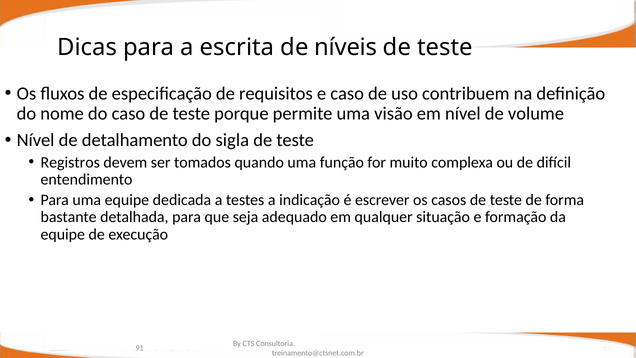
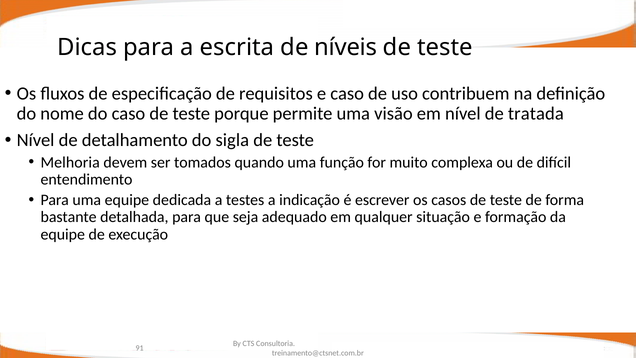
volume: volume -> tratada (536, 114)
Registros: Registros -> Melhoria (70, 162)
